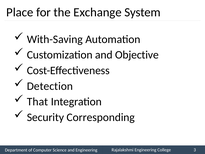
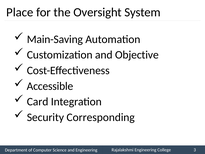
Exchange: Exchange -> Oversight (98, 12)
With-Saving: With-Saving -> Main-Saving (55, 39)
Detection: Detection -> Accessible (50, 86)
That: That -> Card (38, 101)
